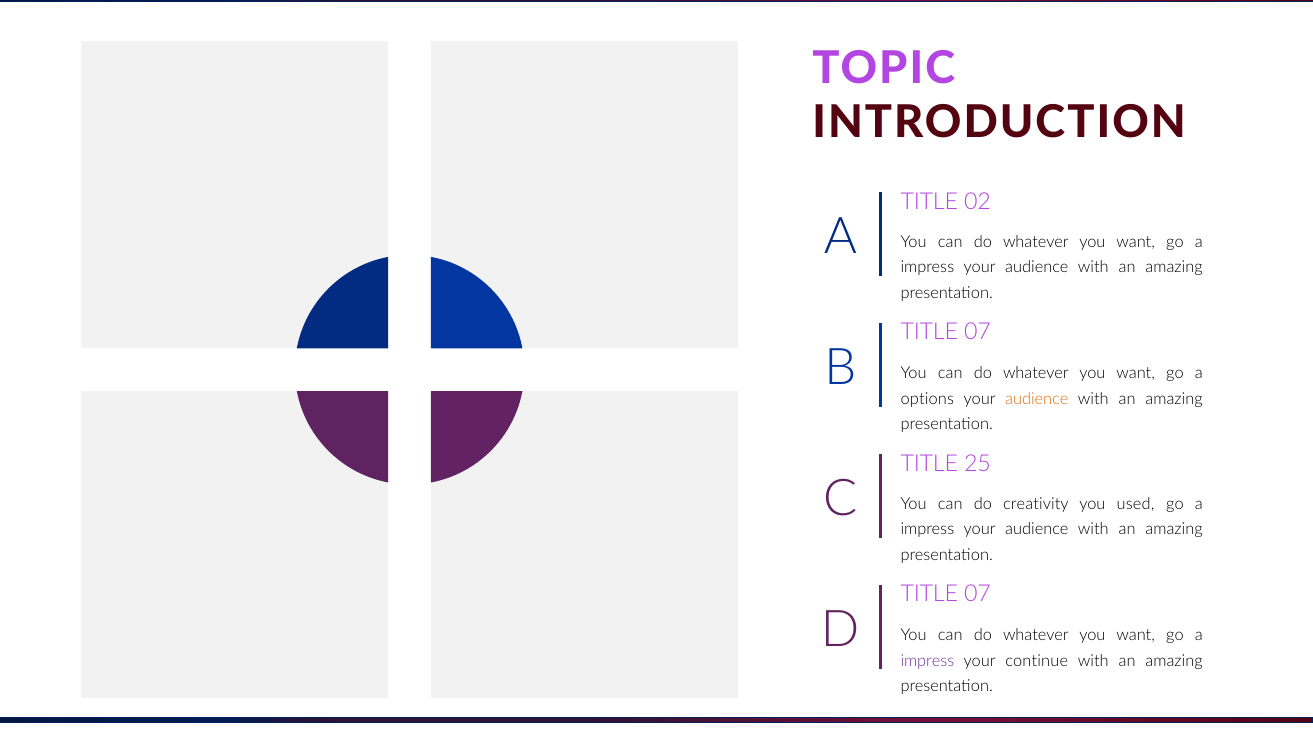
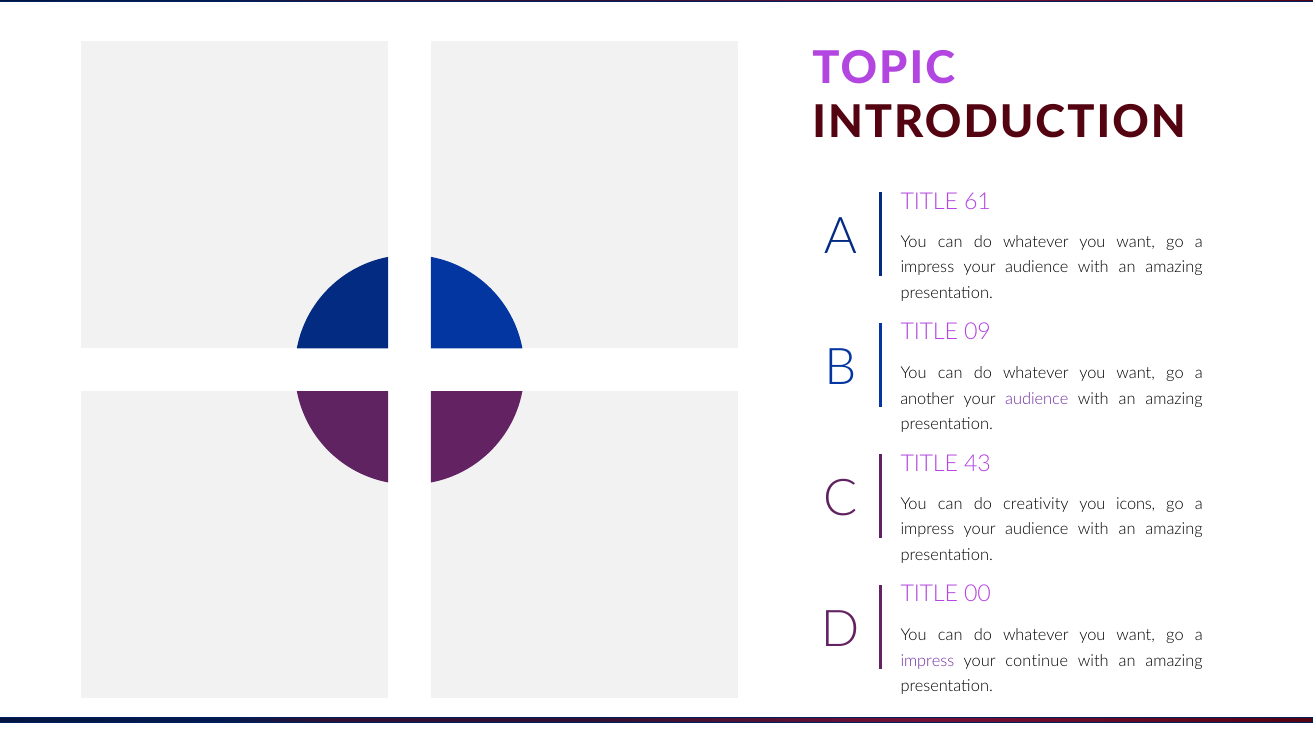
02: 02 -> 61 (977, 201)
07: 07 -> 09 (977, 332)
options: options -> another (927, 398)
audience colour: orange -> purple (1037, 398)
25: 25 -> 43 (977, 463)
used: used -> icons (1136, 504)
07: 07 -> 00 (977, 594)
